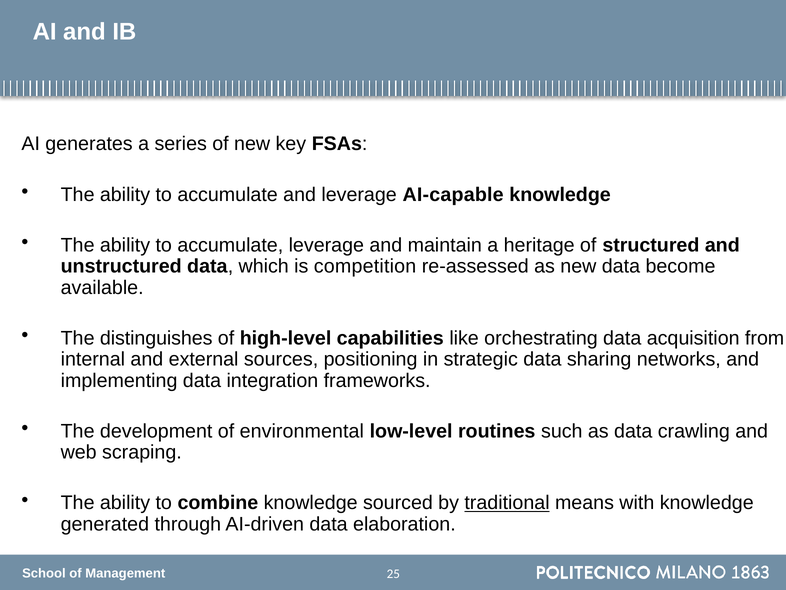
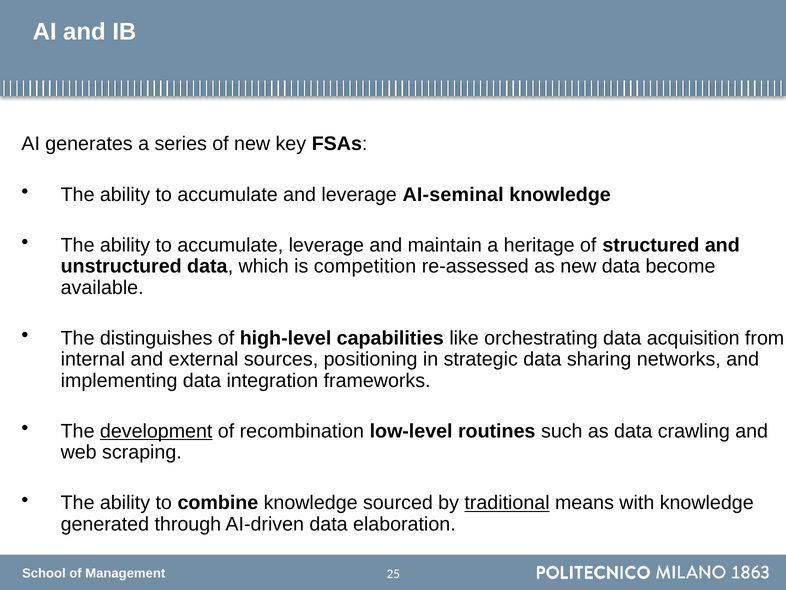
AI-capable: AI-capable -> AI-seminal (453, 194)
development underline: none -> present (156, 431)
environmental: environmental -> recombination (302, 431)
